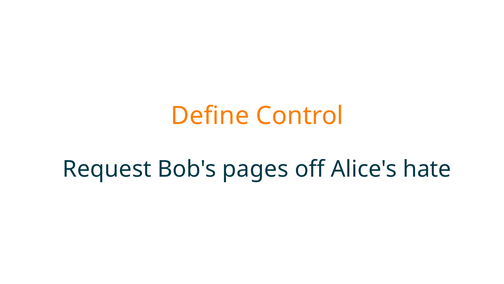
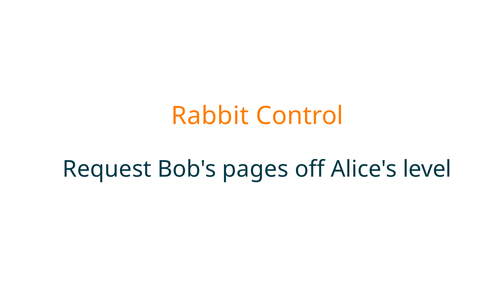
Define: Define -> Rabbit (210, 115)
hate: hate -> level (427, 169)
